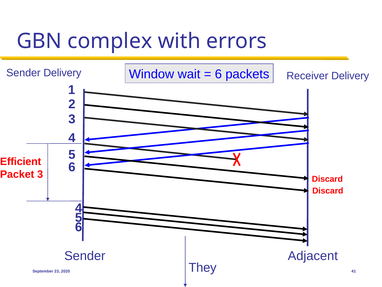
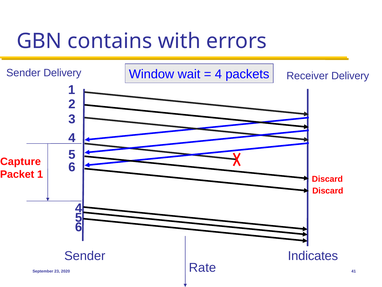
complex: complex -> contains (110, 41)
6: 6 -> 4 (218, 74)
Efficient: Efficient -> Capture (20, 161)
Packet 3: 3 -> 1 (40, 174)
Adjacent: Adjacent -> Indicates (313, 256)
They: They -> Rate (202, 267)
